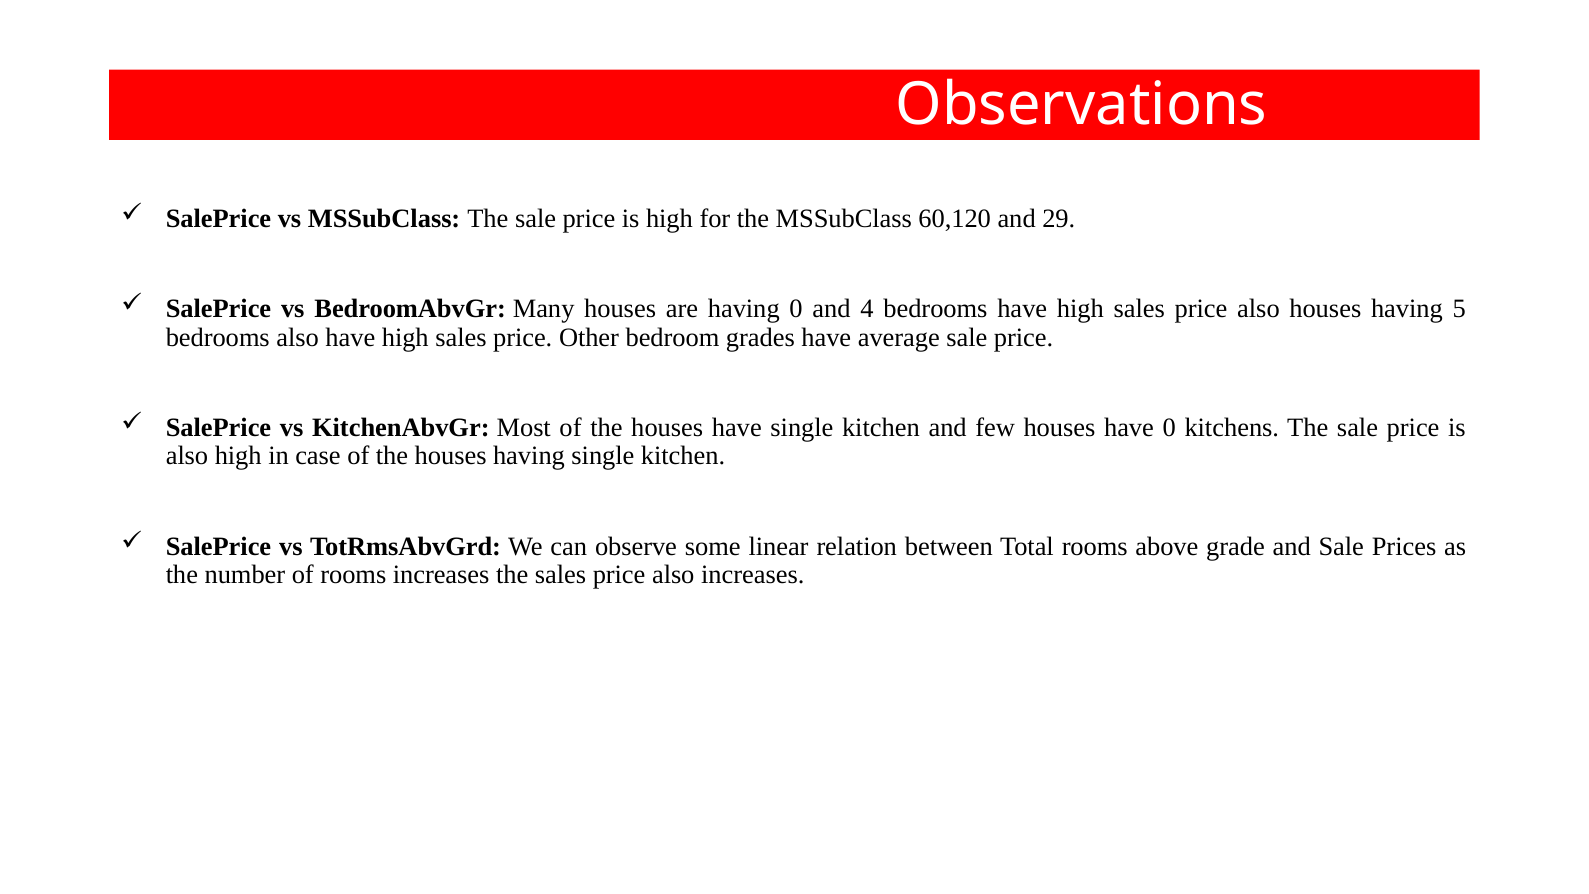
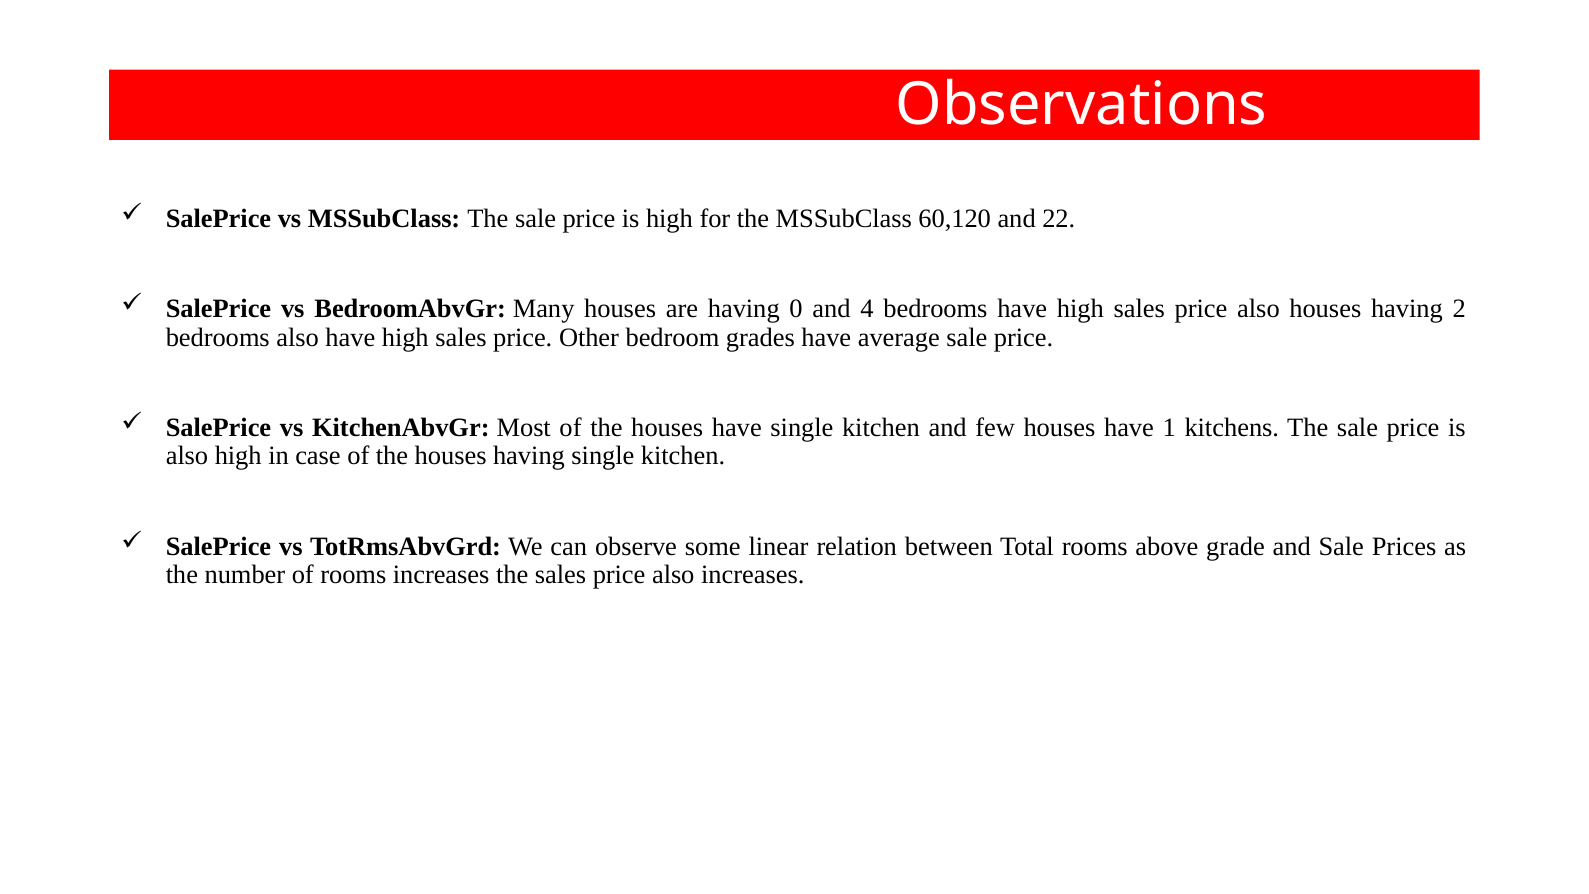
29: 29 -> 22 (1059, 219)
5: 5 -> 2 (1459, 309)
have 0: 0 -> 1 (1169, 428)
